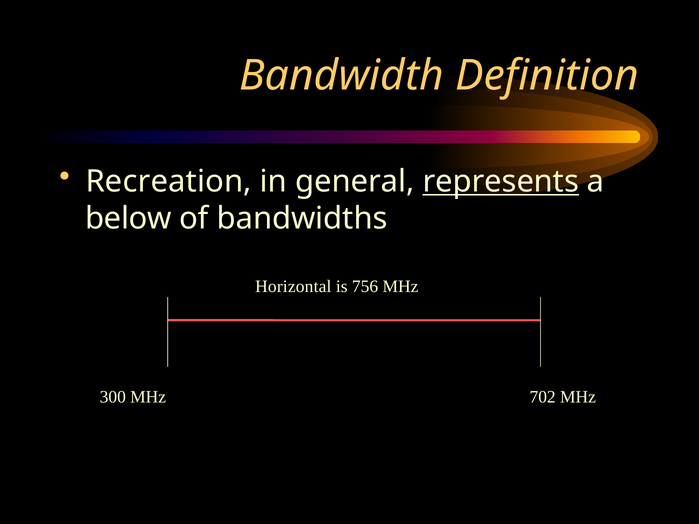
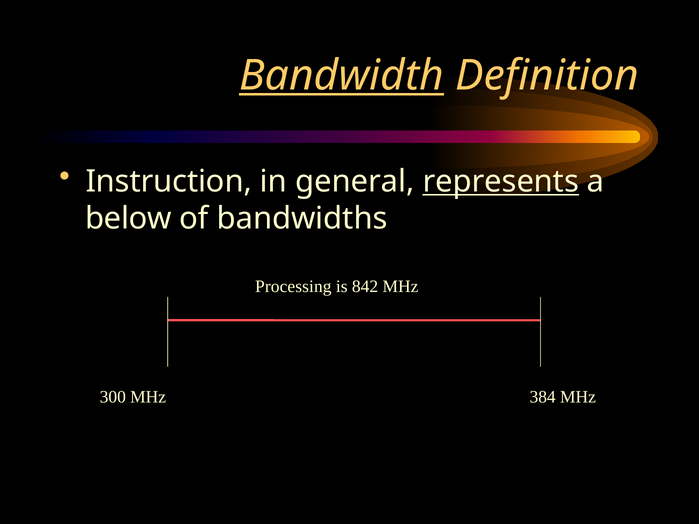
Bandwidth underline: none -> present (342, 76)
Recreation: Recreation -> Instruction (169, 181)
Horizontal: Horizontal -> Processing (293, 287)
756: 756 -> 842 (365, 287)
702: 702 -> 384 (543, 397)
